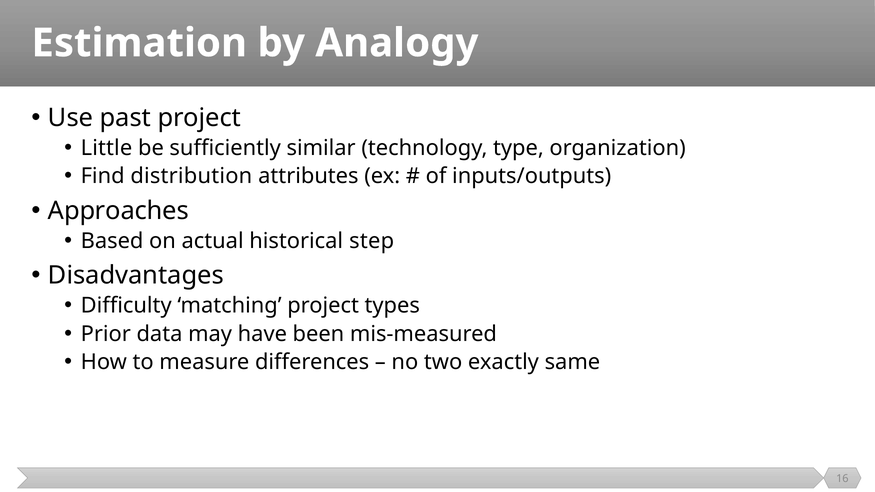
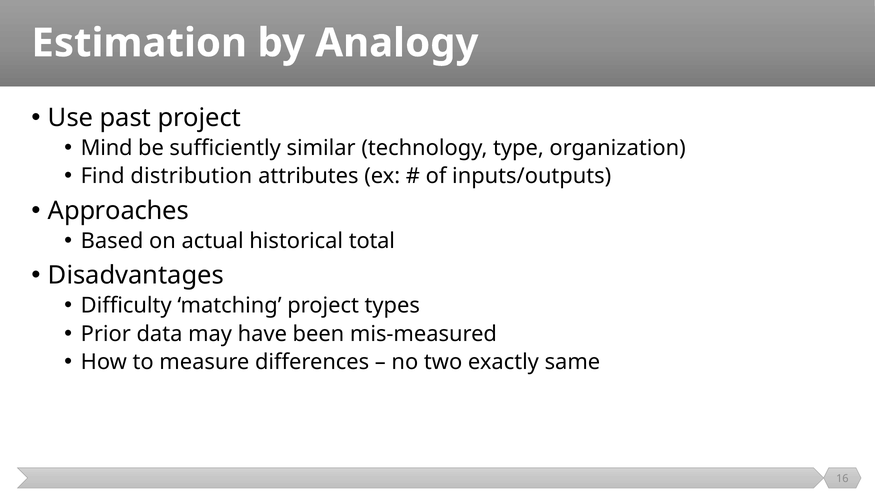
Little: Little -> Mind (107, 148)
step: step -> total (372, 241)
